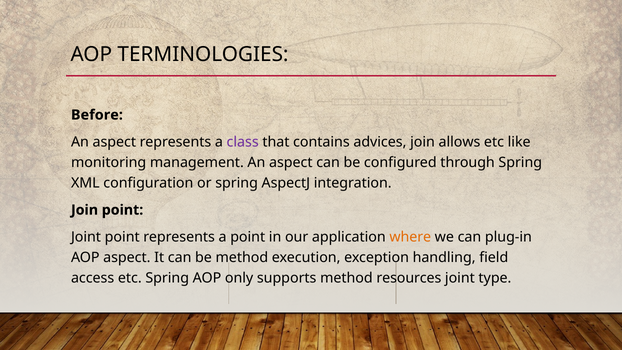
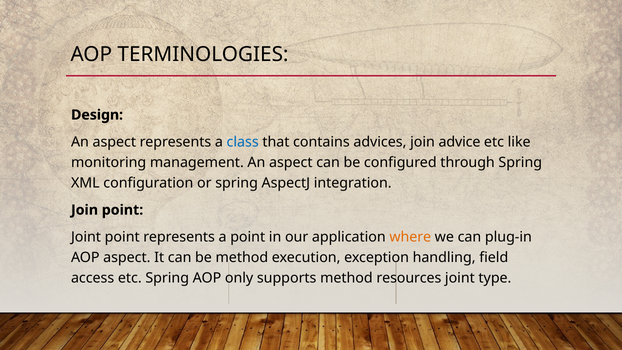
Before: Before -> Design (97, 115)
class colour: purple -> blue (243, 142)
allows: allows -> advice (460, 142)
